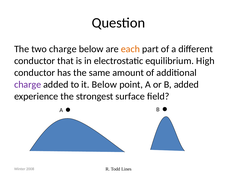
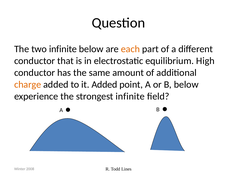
two charge: charge -> infinite (63, 49)
charge colour: purple -> orange (28, 85)
it Below: Below -> Added (104, 85)
B added: added -> below (186, 85)
strongest surface: surface -> infinite (130, 97)
